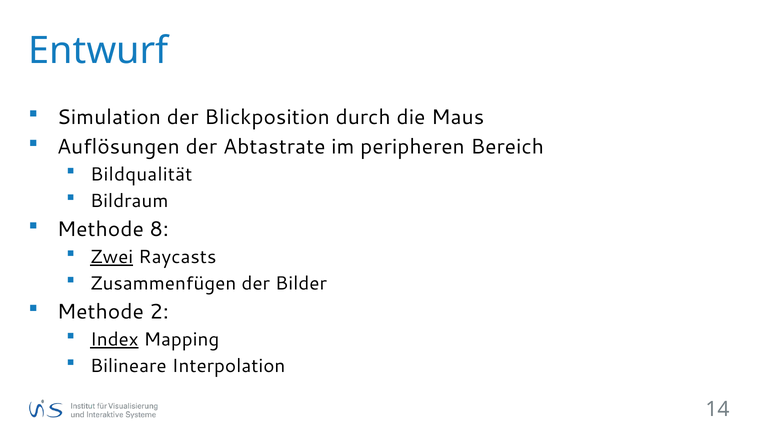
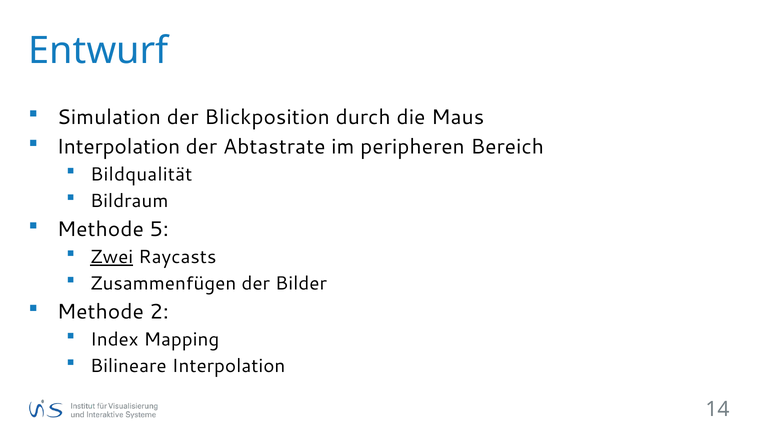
Auflösungen: Auflösungen -> Interpolation (118, 147)
8: 8 -> 5 (159, 230)
Index underline: present -> none (114, 340)
